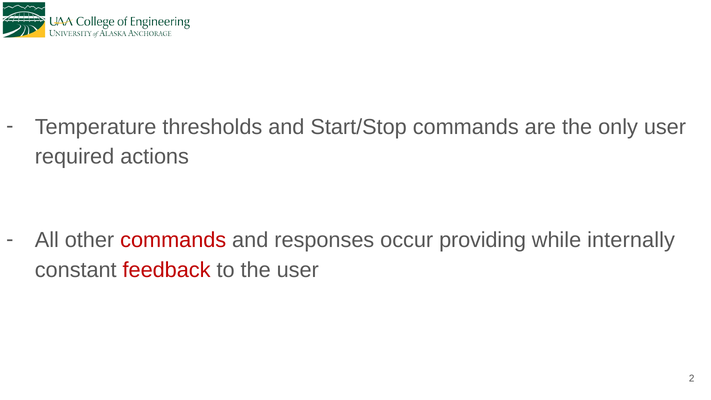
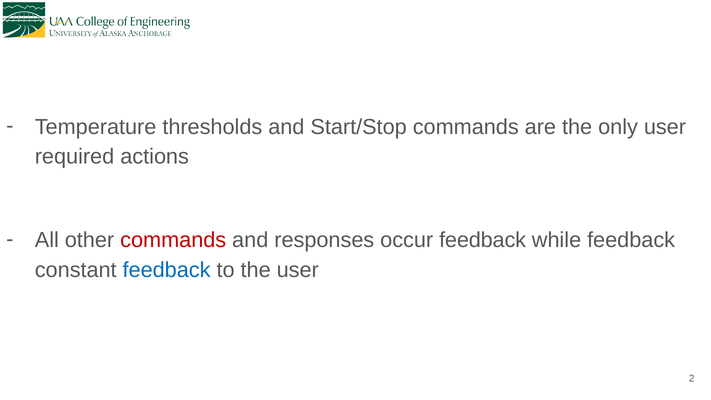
occur providing: providing -> feedback (483, 240)
while internally: internally -> feedback (631, 240)
feedback colour: red -> blue (167, 270)
